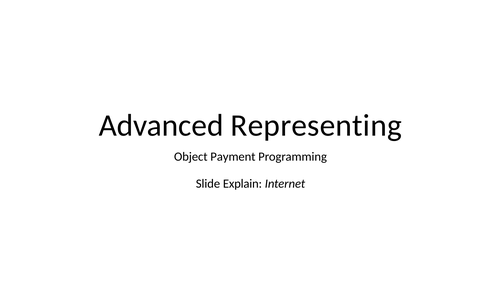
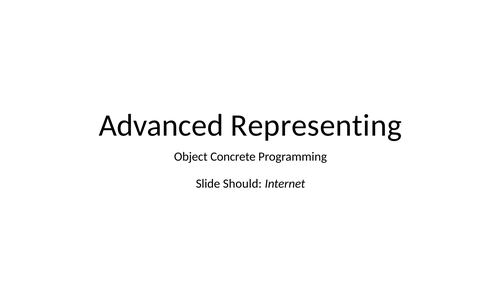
Payment: Payment -> Concrete (233, 157)
Explain: Explain -> Should (242, 184)
